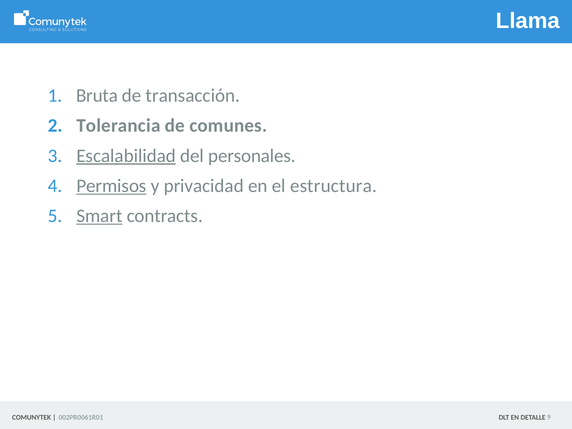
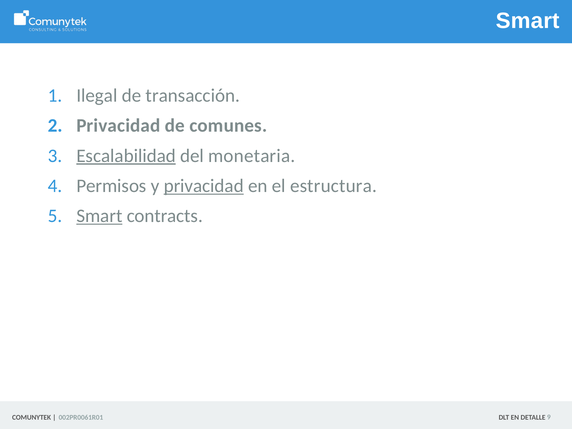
Llama: Llama -> Smart (528, 21)
Bruta: Bruta -> Ilegal (97, 96)
Tolerancia: Tolerancia -> Privacidad (118, 126)
personales: personales -> monetaria (252, 156)
Permisos underline: present -> none (111, 186)
privacidad underline: none -> present (204, 186)
